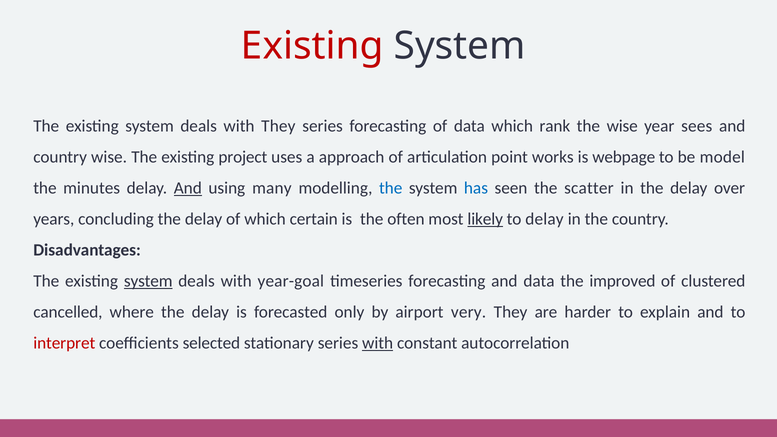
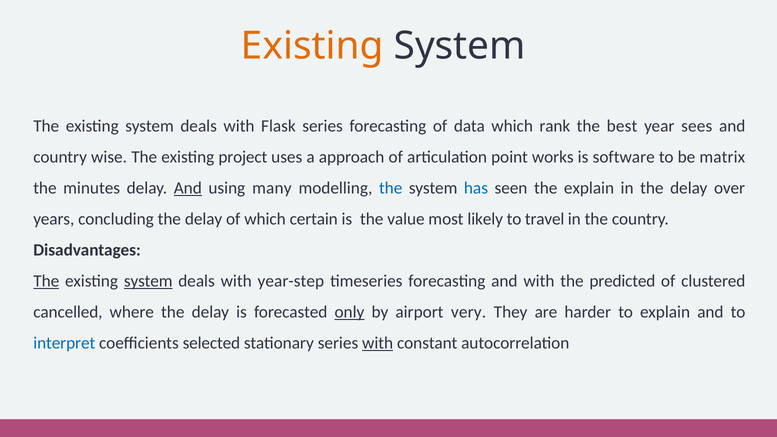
Existing colour: red -> orange (312, 46)
with They: They -> Flask (278, 126)
the wise: wise -> best (622, 126)
webpage: webpage -> software (624, 157)
model: model -> matrix (722, 157)
the scatter: scatter -> explain (589, 188)
often: often -> value (406, 219)
likely underline: present -> none (485, 219)
to delay: delay -> travel (545, 219)
The underline: none -> present (46, 281)
year-goal: year-goal -> year-step (291, 281)
and data: data -> with (539, 281)
improved: improved -> predicted (622, 281)
only underline: none -> present (349, 312)
interpret colour: red -> blue (64, 343)
